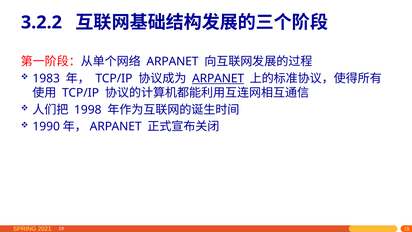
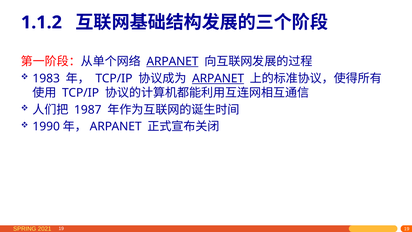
3.2.2: 3.2.2 -> 1.1.2 (41, 22)
ARPANET underline: none -> present (172, 62)
1998: 1998 -> 1987 (88, 110)
